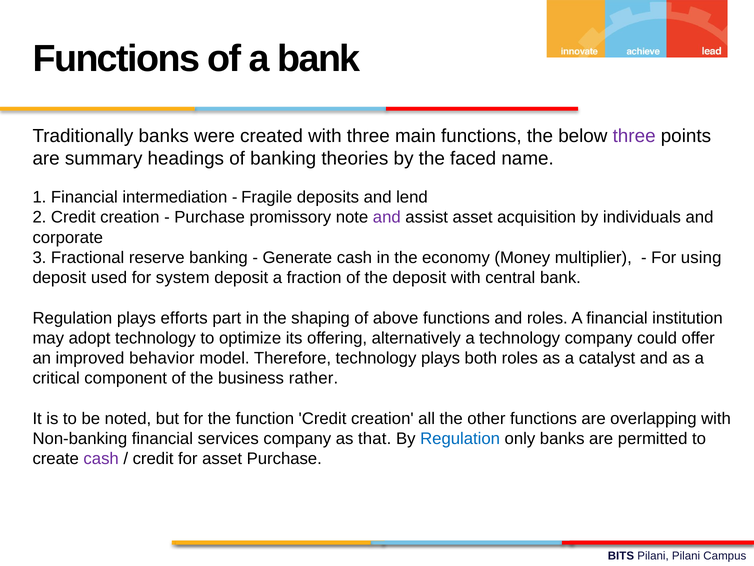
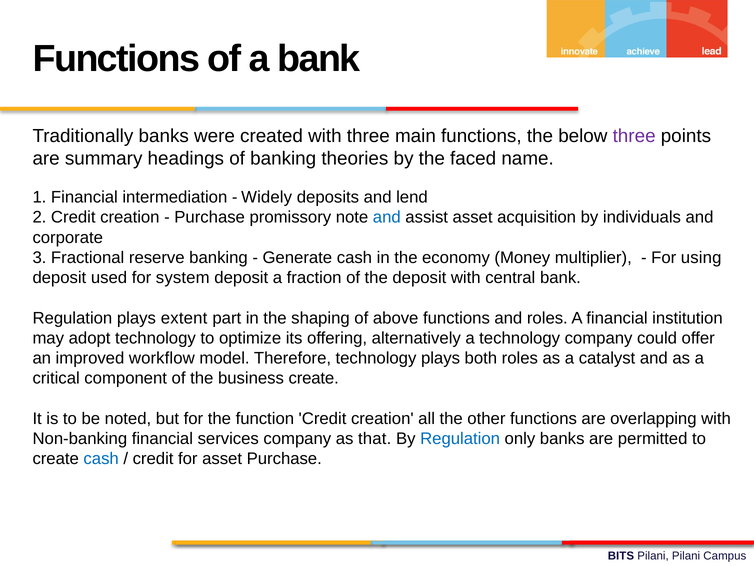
Fragile: Fragile -> Widely (267, 197)
and colour: purple -> blue (387, 217)
efforts: efforts -> extent (184, 318)
behavior: behavior -> workflow (162, 358)
business rather: rather -> create (314, 378)
cash colour: purple -> blue (101, 458)
